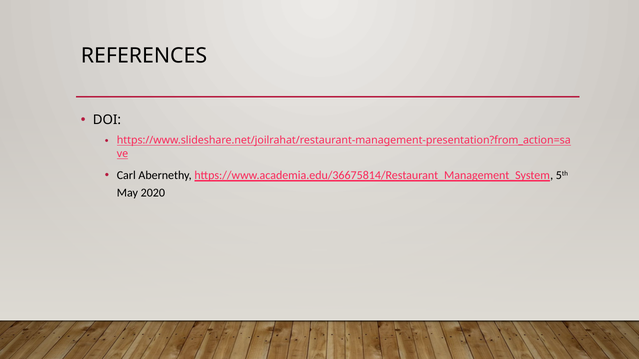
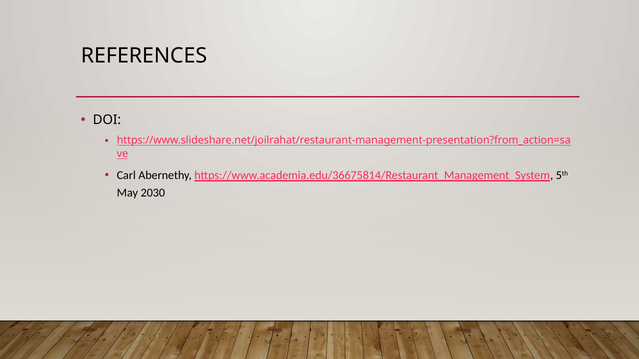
2020: 2020 -> 2030 (153, 193)
